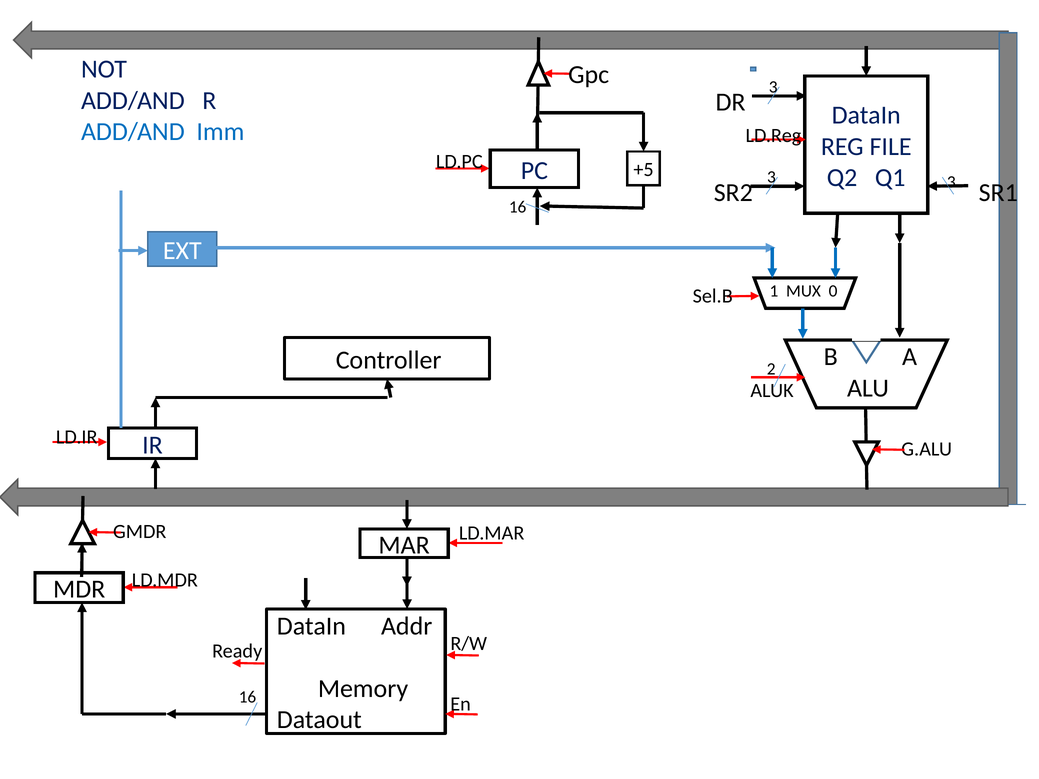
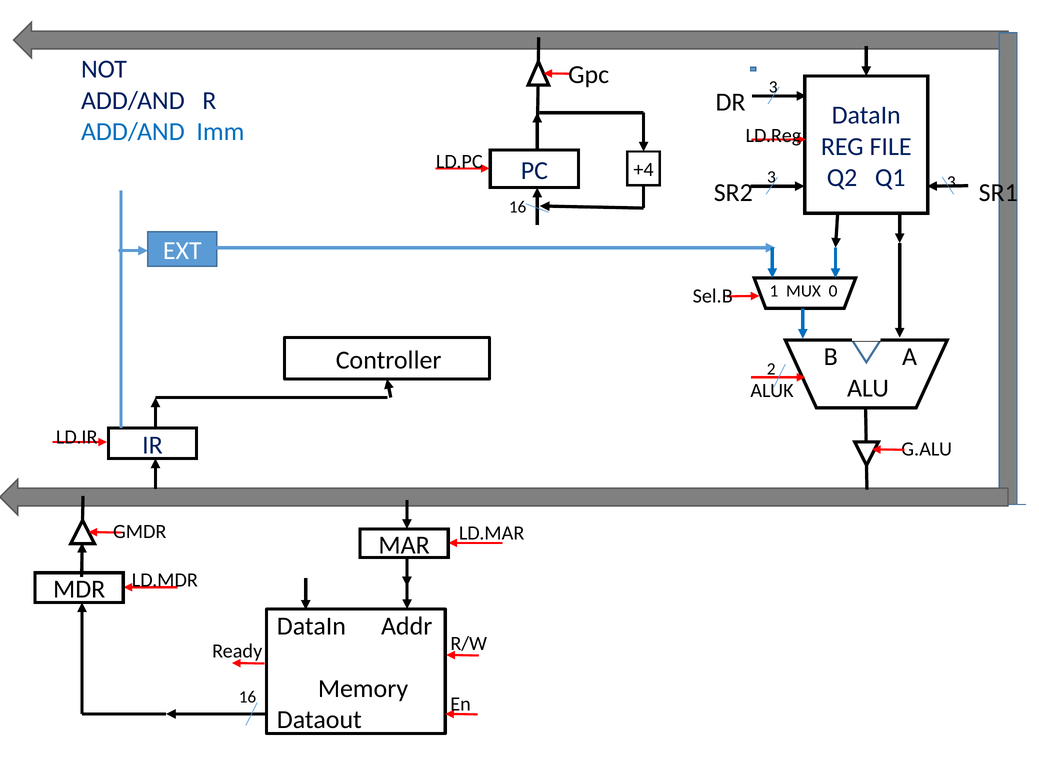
+5: +5 -> +4 (644, 170)
